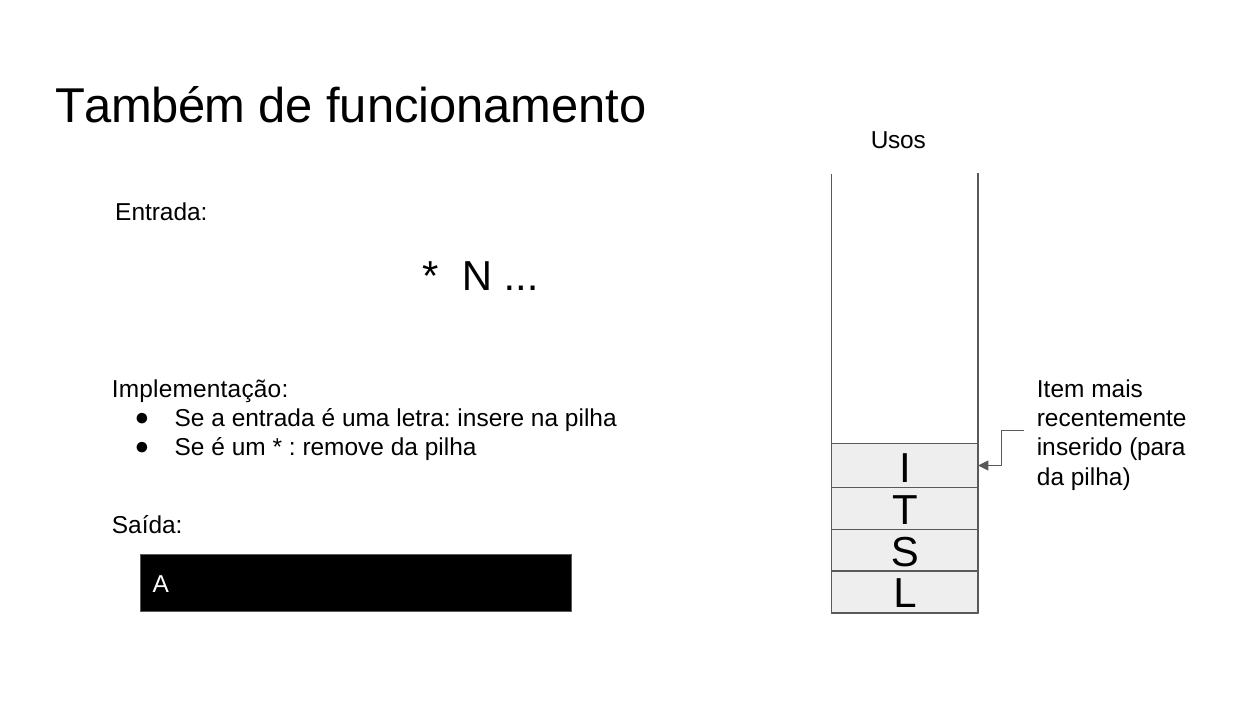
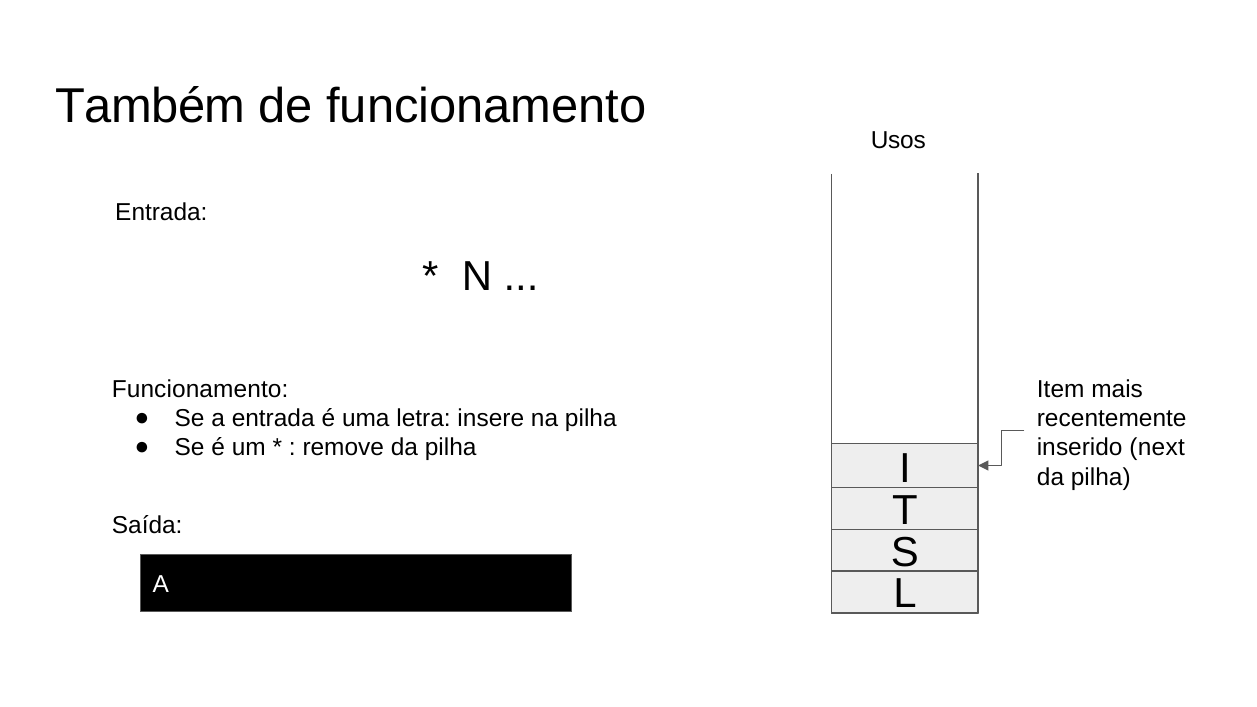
Implementação: Implementação -> Funcionamento (200, 389)
para: para -> next (1157, 448)
